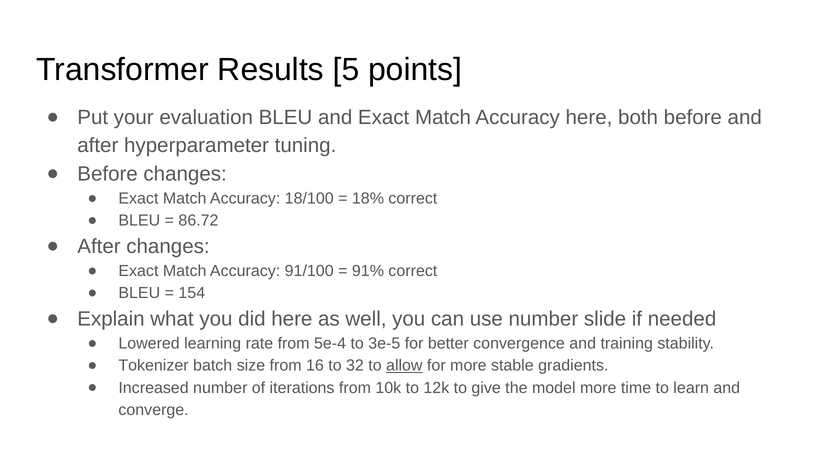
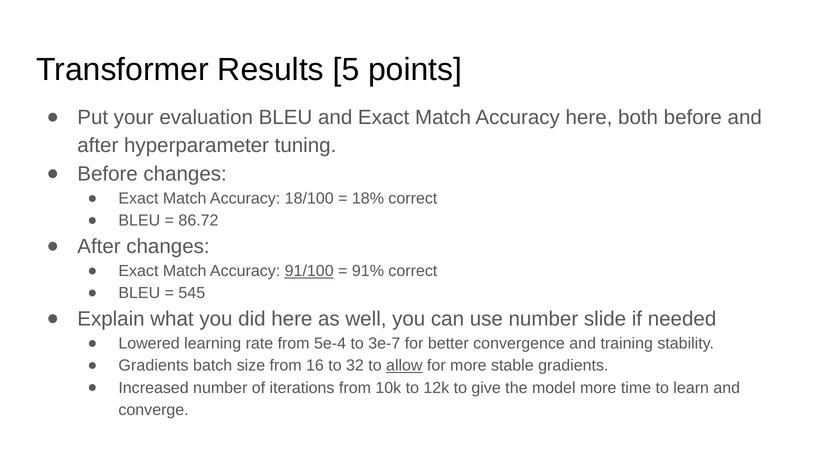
91/100 underline: none -> present (309, 271)
154: 154 -> 545 (192, 293)
3e-5: 3e-5 -> 3e-7 (384, 343)
Tokenizer: Tokenizer -> Gradients (153, 365)
